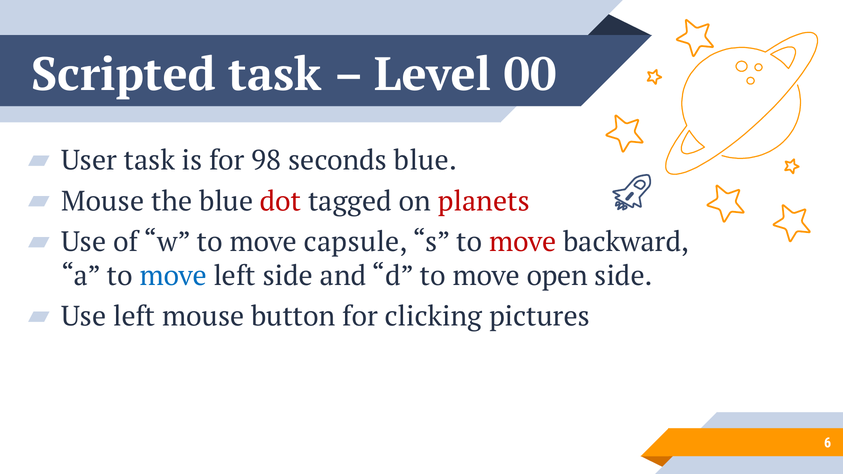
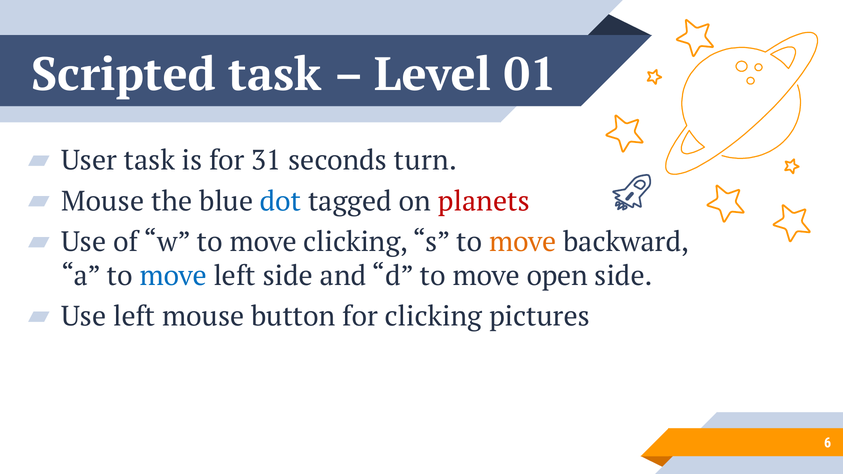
00: 00 -> 01 (530, 75)
98: 98 -> 31 (266, 161)
seconds blue: blue -> turn (425, 161)
dot colour: red -> blue (281, 201)
move capsule: capsule -> clicking (356, 242)
move colour: red -> orange (523, 242)
